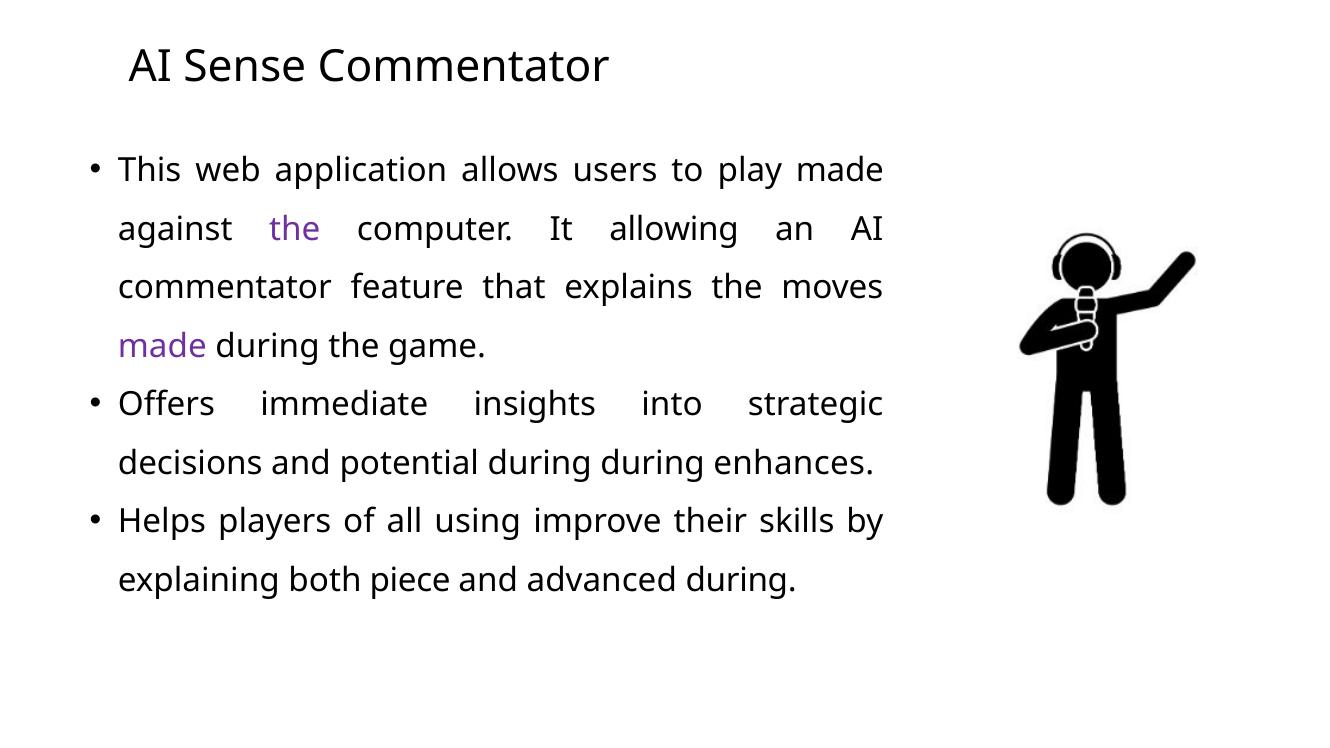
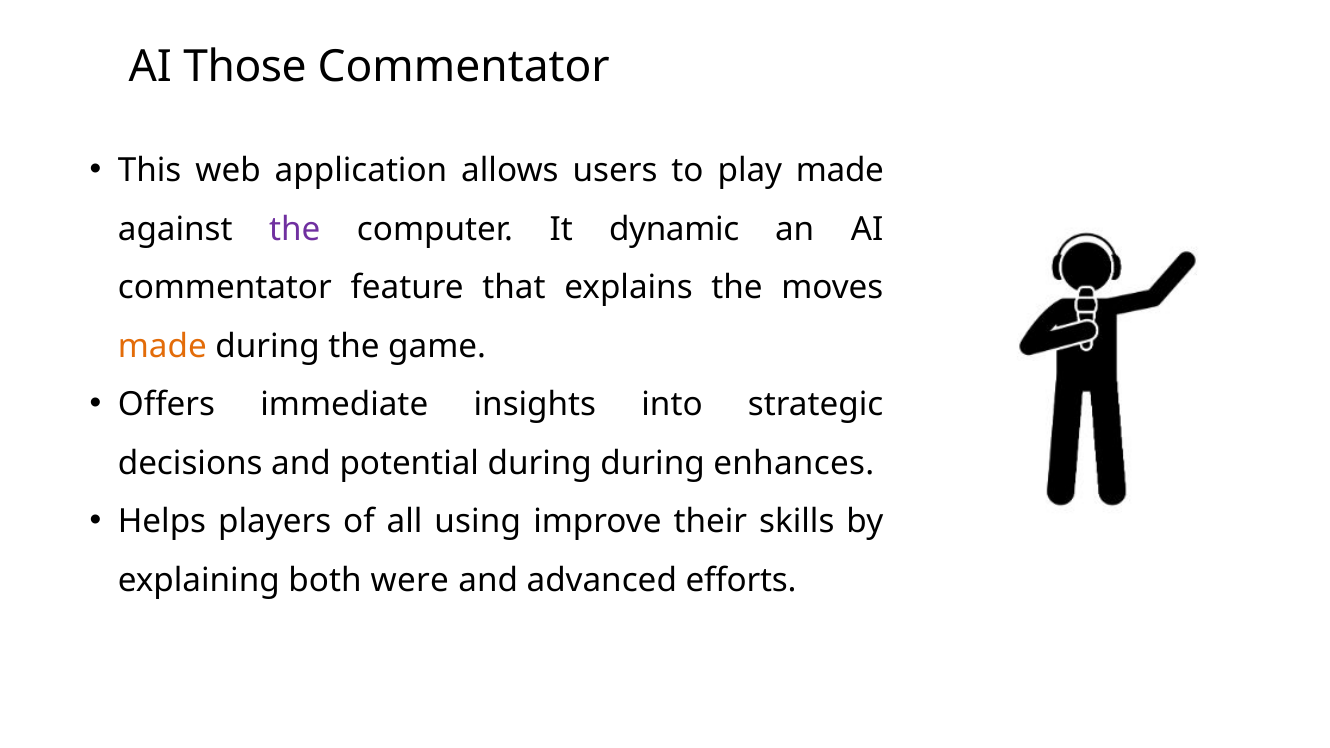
Sense: Sense -> Those (245, 67)
allowing: allowing -> dynamic (674, 229)
made colour: purple -> orange (162, 346)
piece: piece -> were (410, 580)
advanced during: during -> efforts (741, 580)
